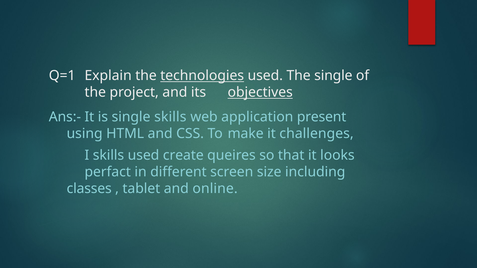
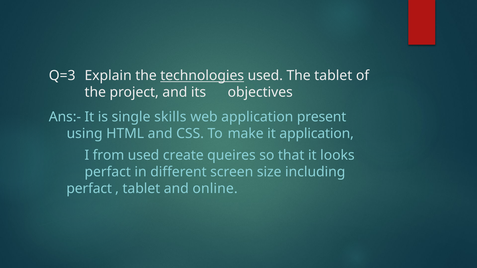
Q=1: Q=1 -> Q=3 (62, 76)
The single: single -> tablet (333, 76)
objectives underline: present -> none (260, 92)
it challenges: challenges -> application (317, 134)
I skills: skills -> from (109, 155)
classes: classes -> perfact (89, 189)
